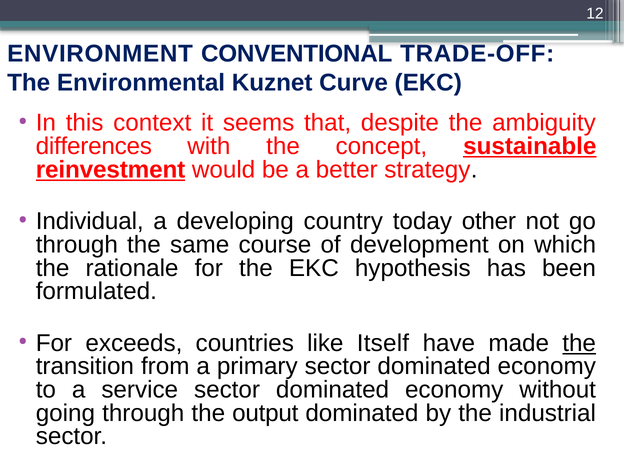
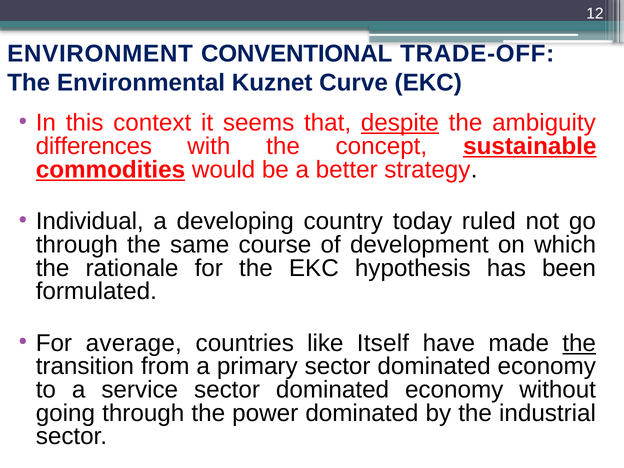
despite underline: none -> present (400, 123)
reinvestment: reinvestment -> commodities (110, 170)
other: other -> ruled (489, 221)
exceeds: exceeds -> average (134, 343)
output: output -> power (265, 413)
